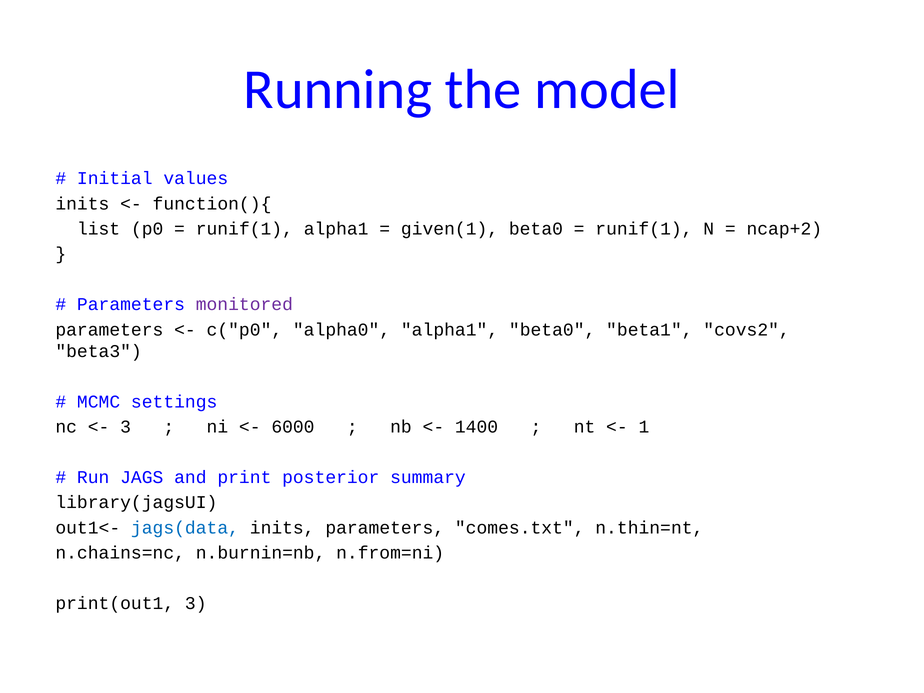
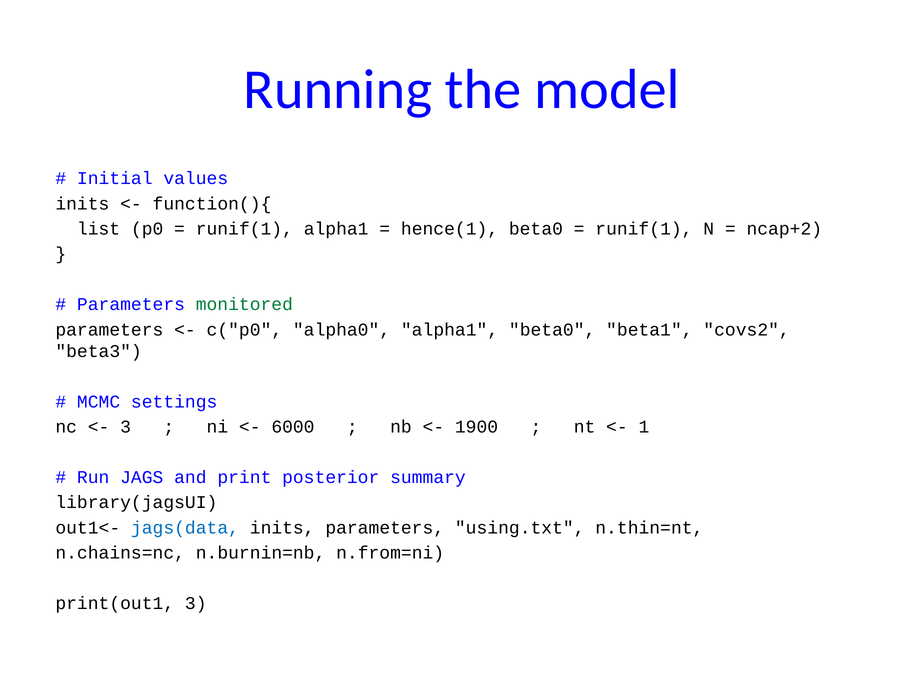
given(1: given(1 -> hence(1 (450, 229)
monitored colour: purple -> green (244, 304)
1400: 1400 -> 1900 (477, 427)
comes.txt: comes.txt -> using.txt (520, 528)
